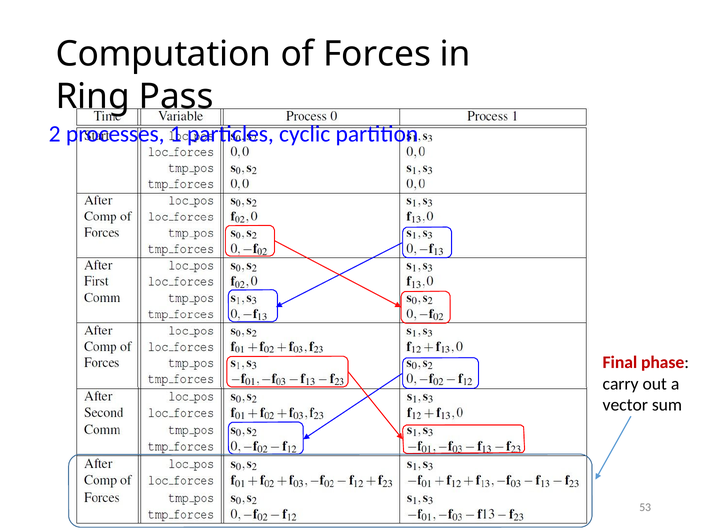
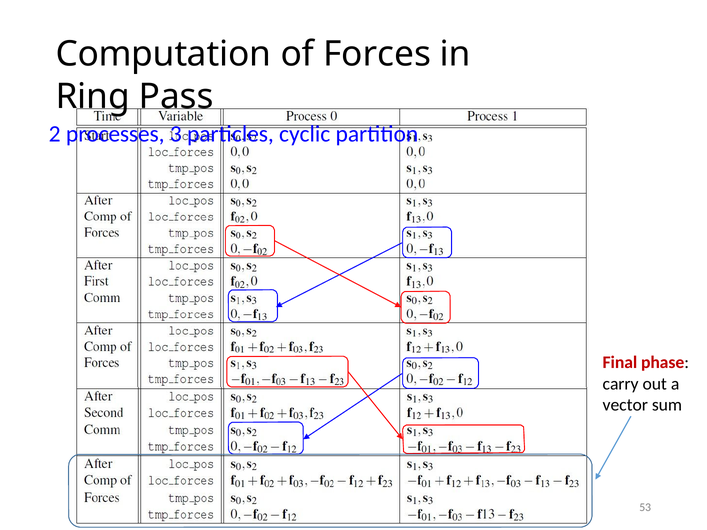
1: 1 -> 3 (176, 134)
